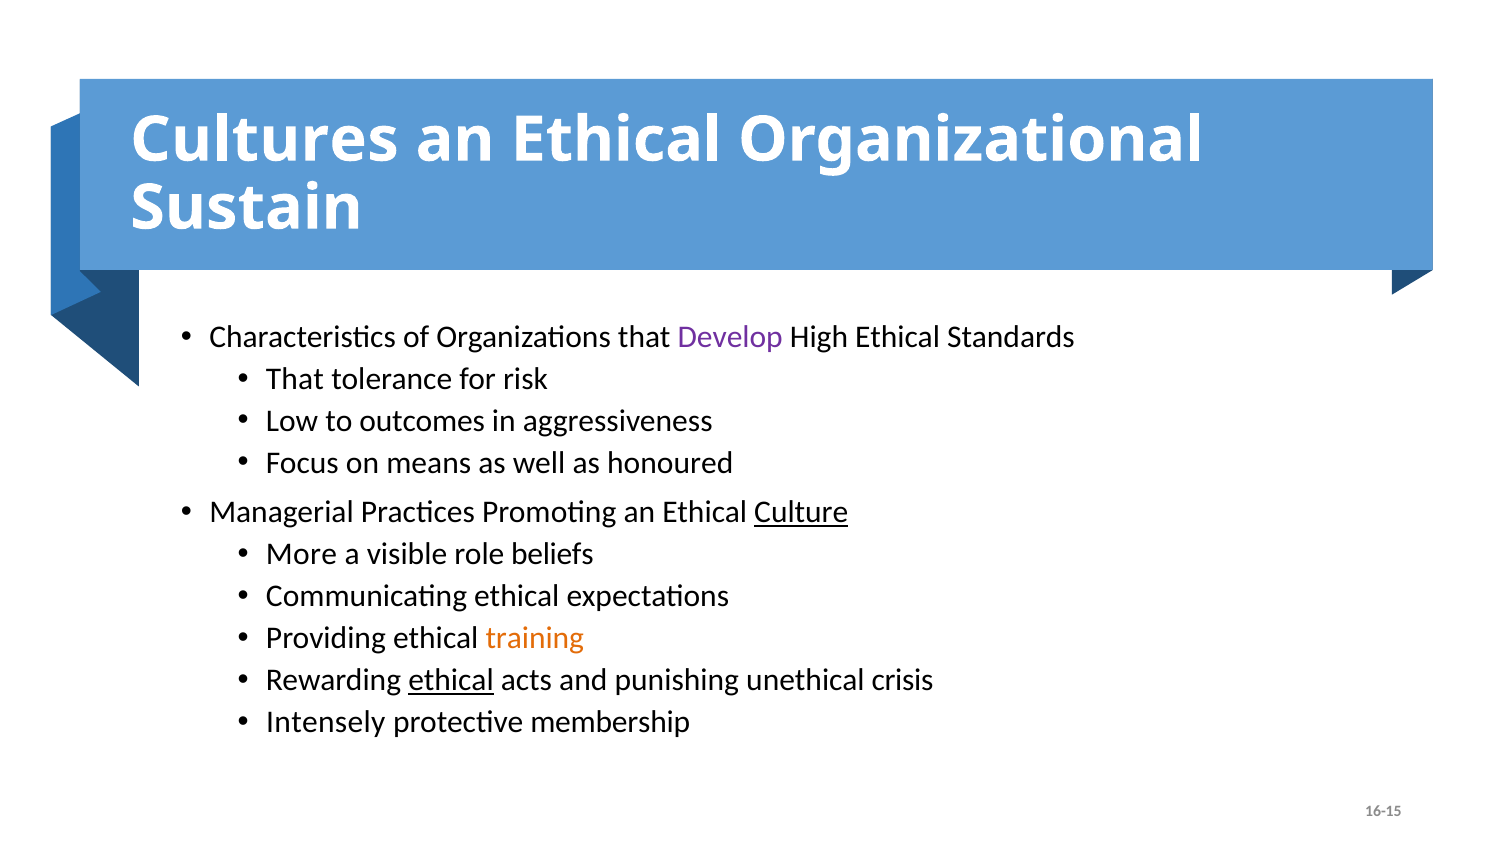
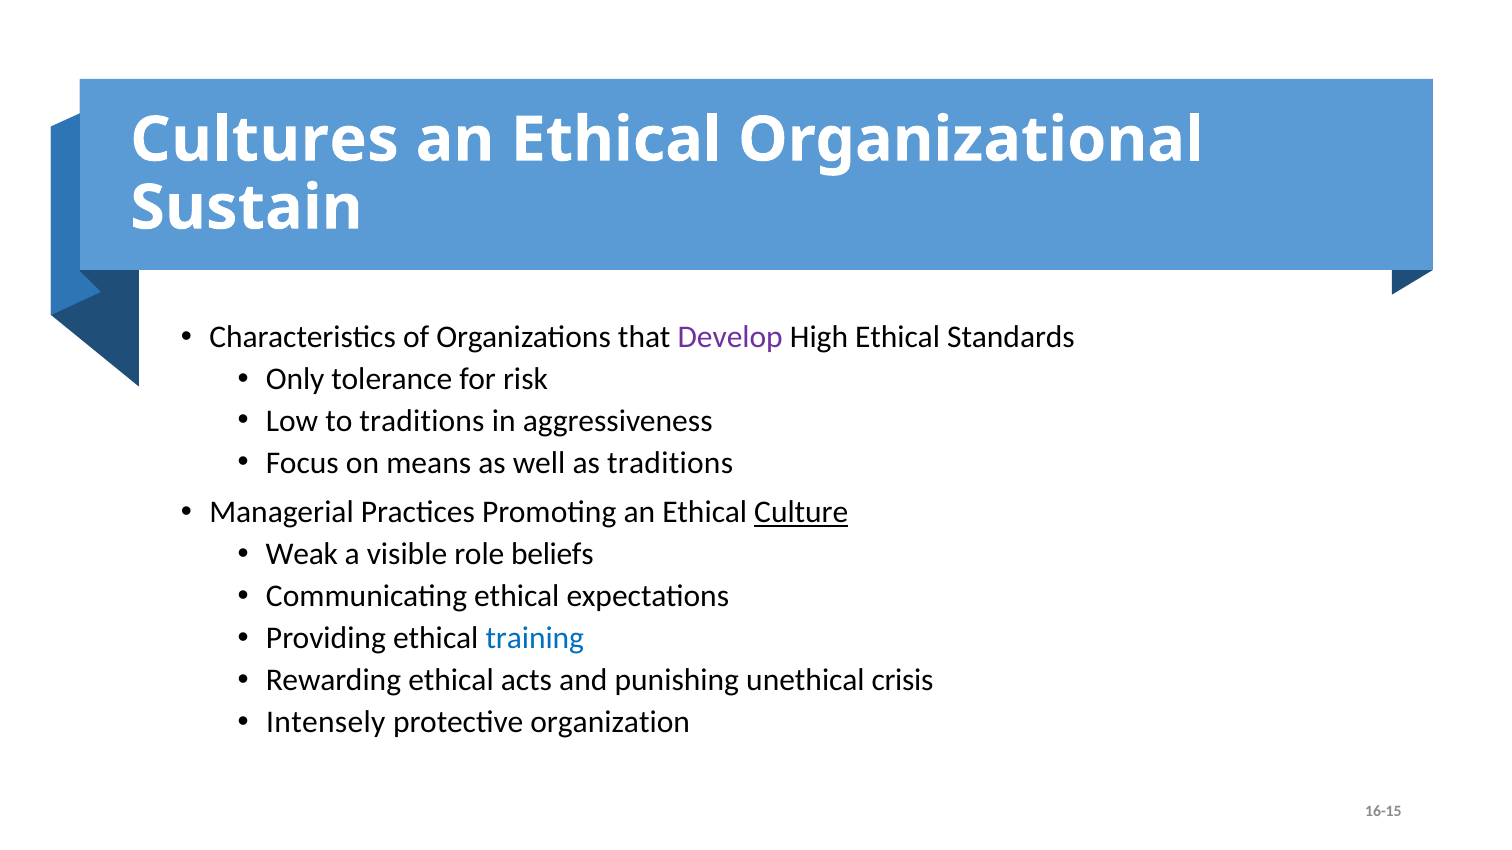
That: That -> Only (295, 379)
to outcomes: outcomes -> traditions (422, 421)
as honoured: honoured -> traditions (670, 463)
More: More -> Weak (302, 555)
training colour: orange -> blue (535, 639)
ethical underline: present -> none (451, 681)
membership: membership -> organization (610, 722)
